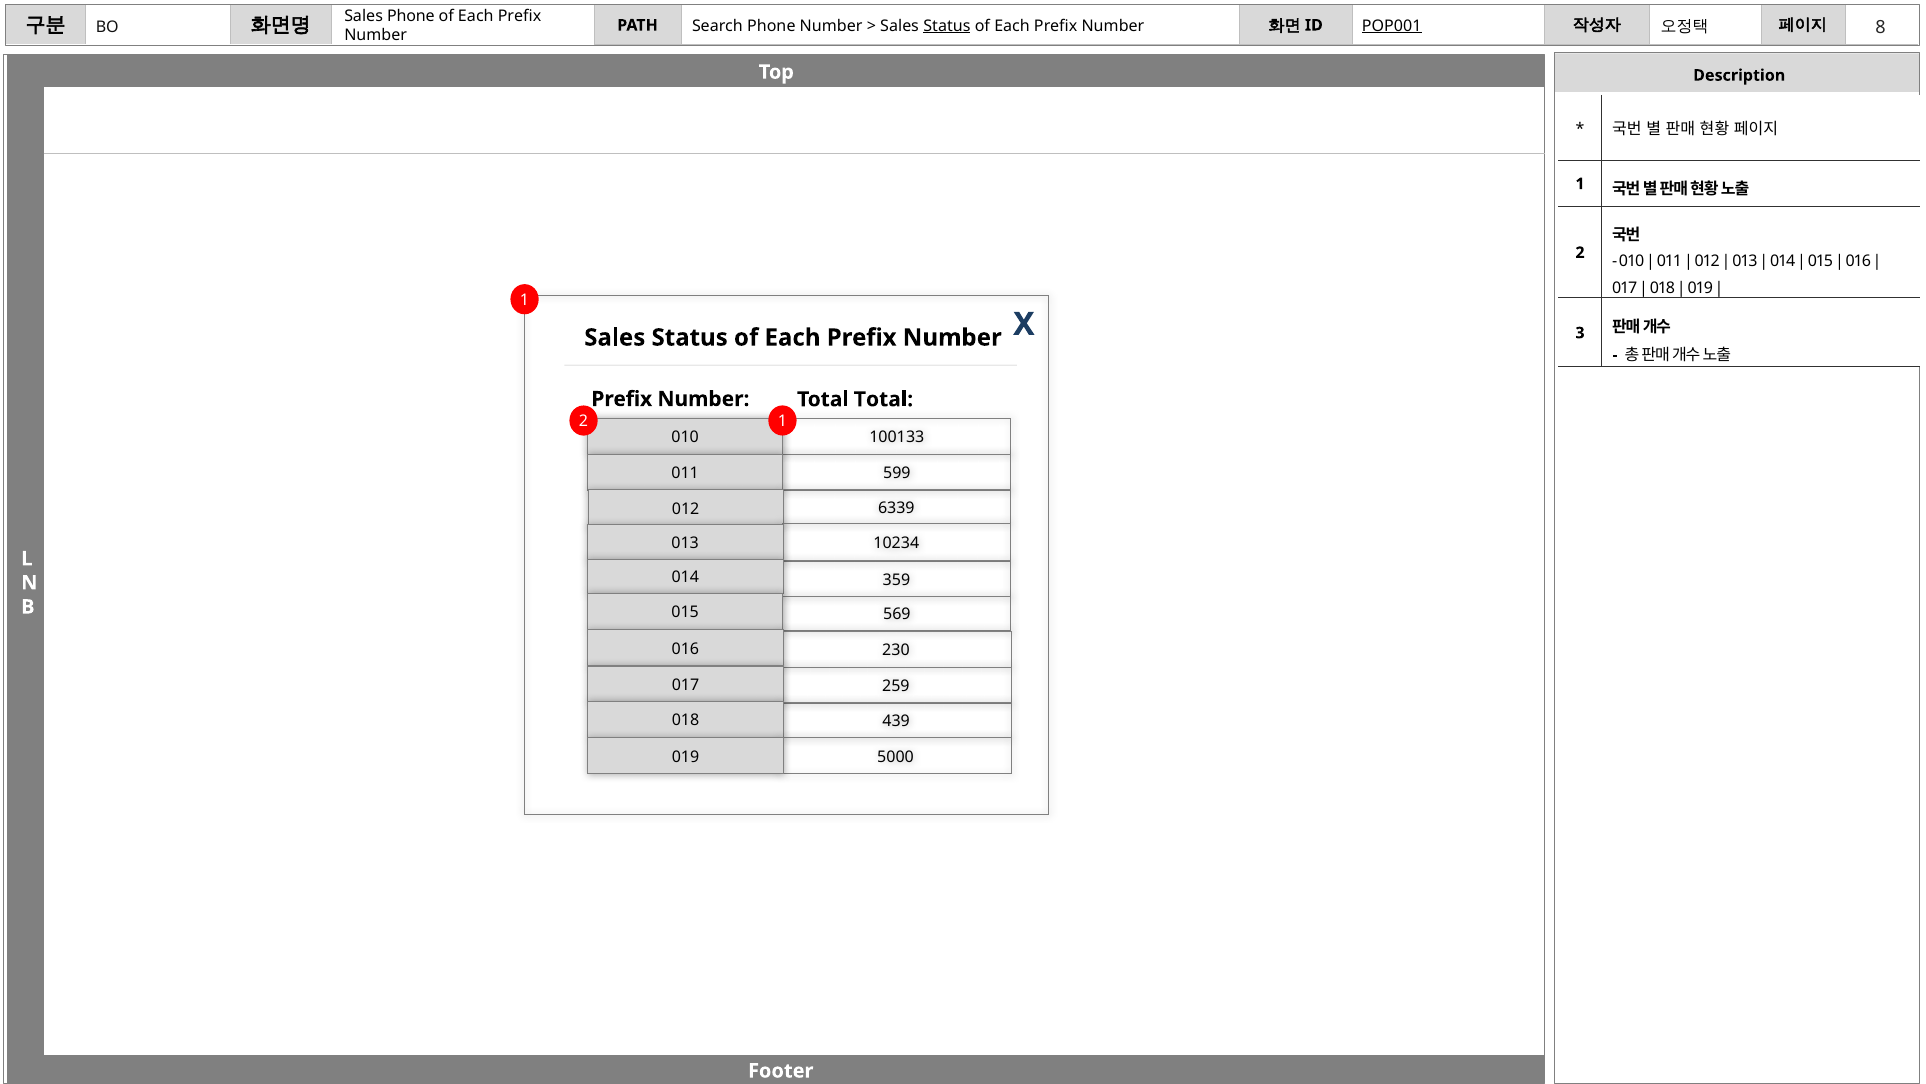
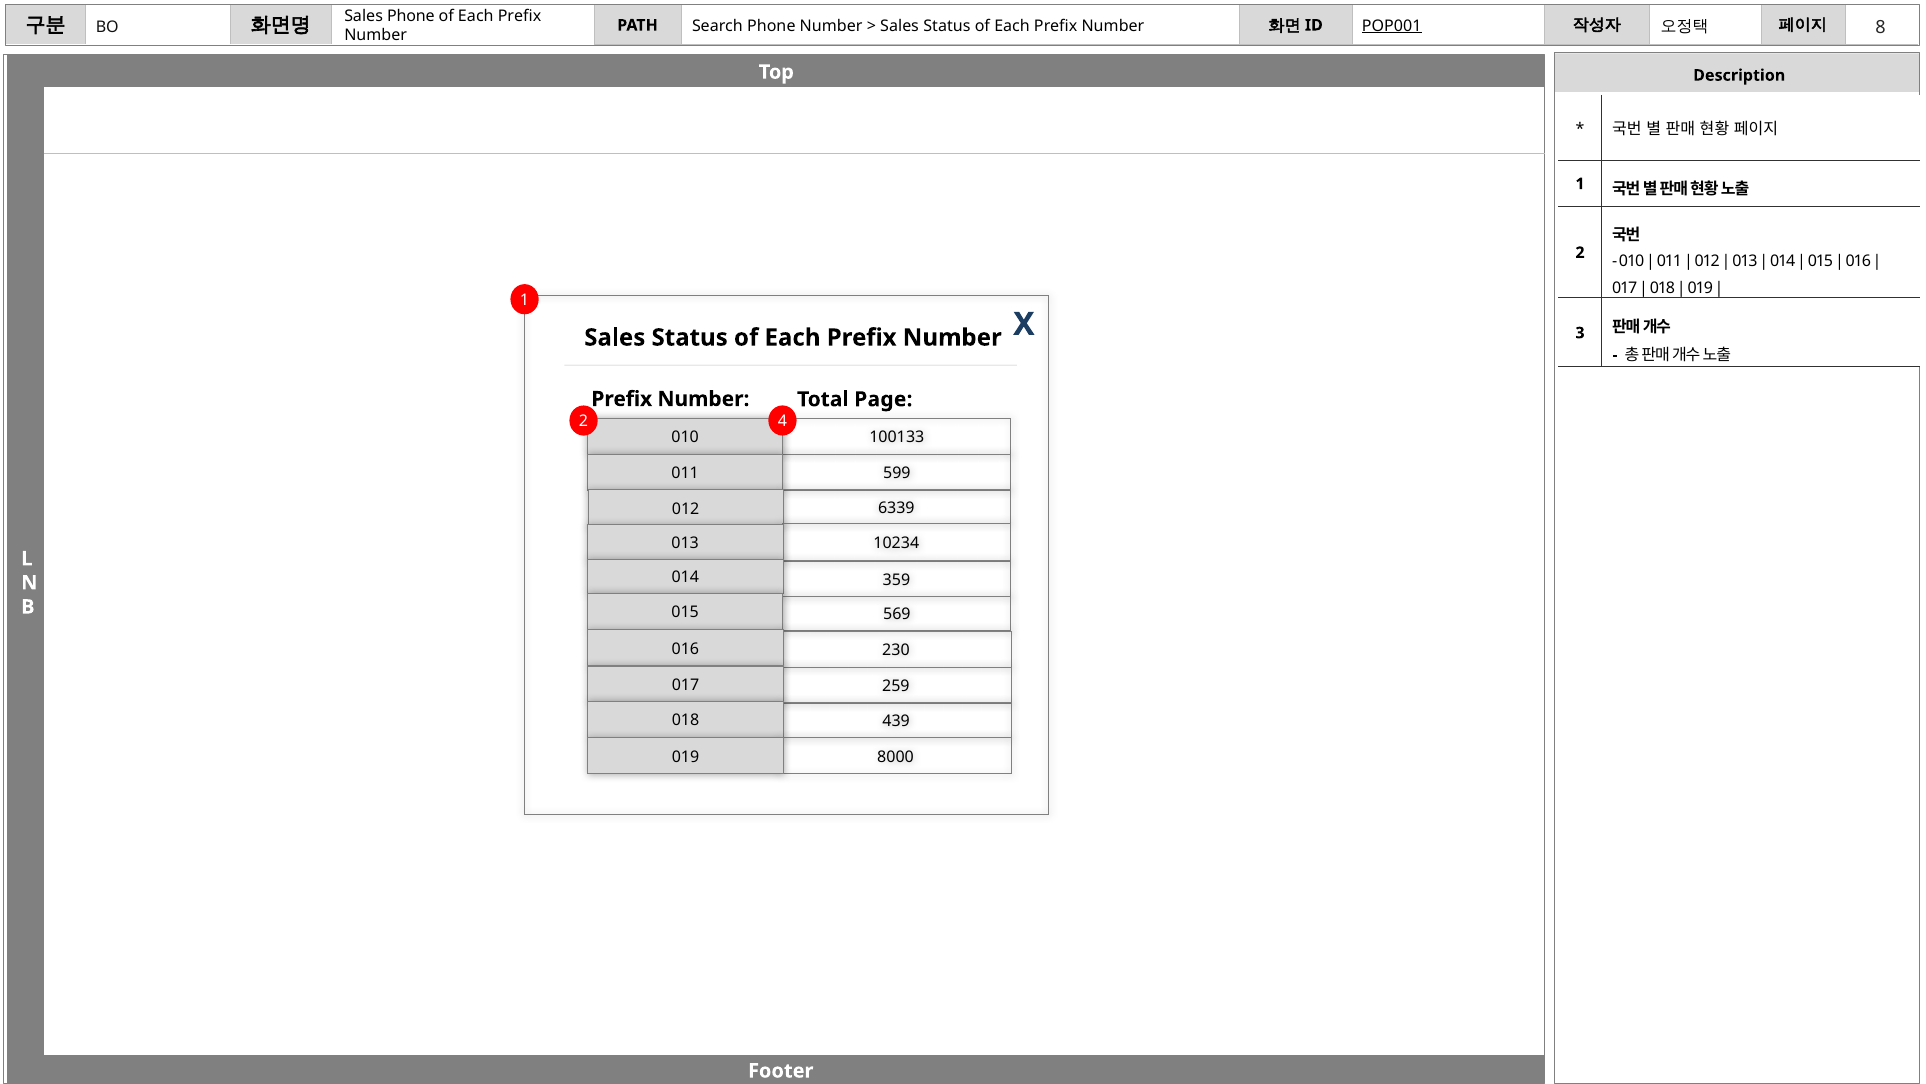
Status underline: present -> none (947, 26)
Total Total: Total -> Page (883, 399)
2 1: 1 -> 4 (782, 421)
5000: 5000 -> 8000 (896, 756)
